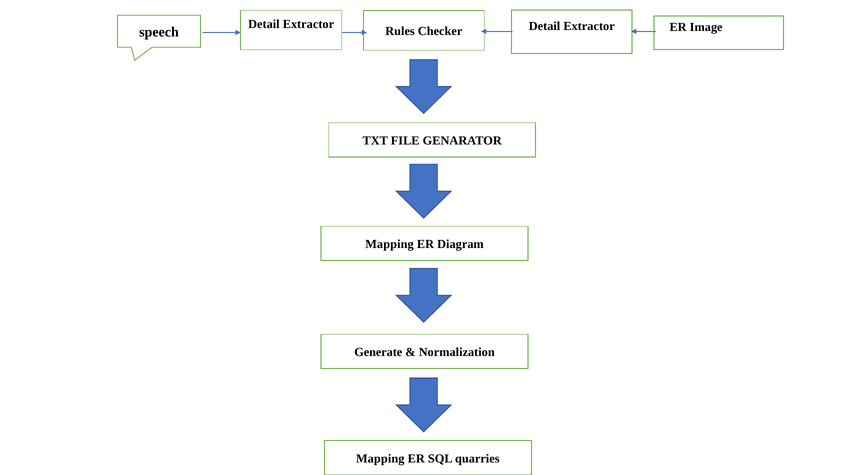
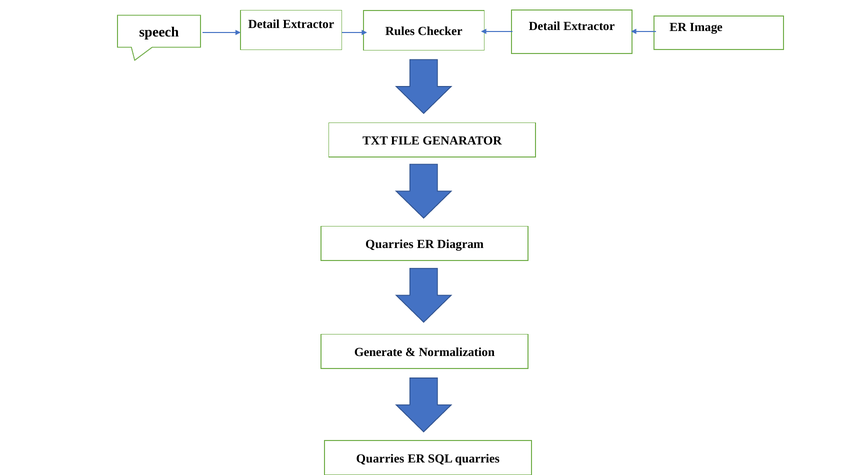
Mapping: Mapping -> Quarries (390, 245)
Mapping: Mapping -> Quarries (380, 459)
